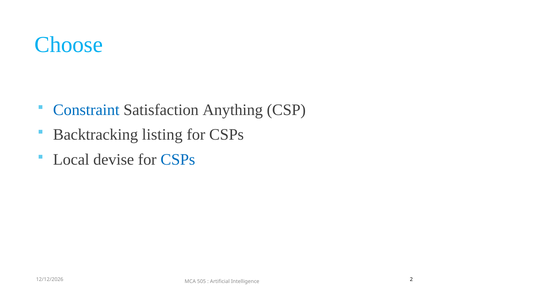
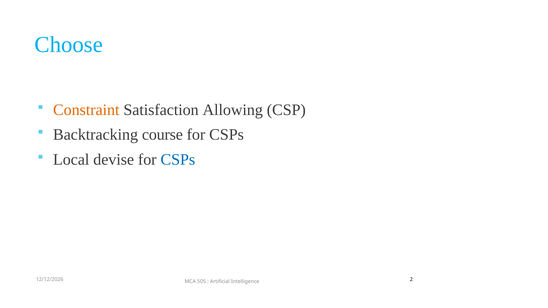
Constraint colour: blue -> orange (86, 110)
Anything: Anything -> Allowing (233, 110)
listing: listing -> course (162, 135)
